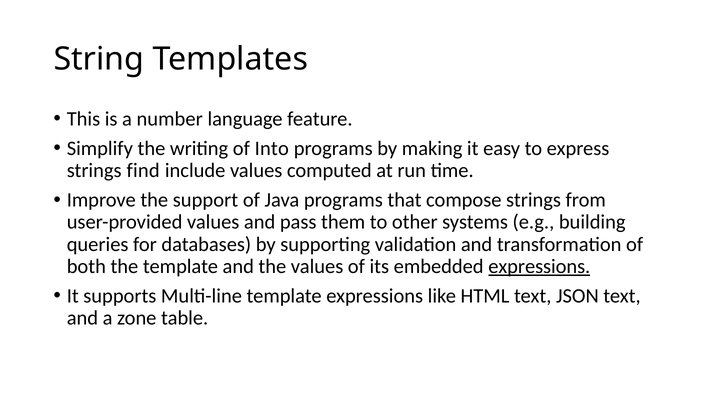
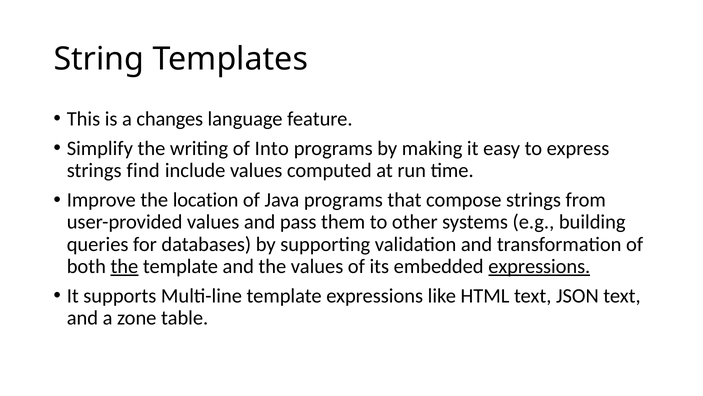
number: number -> changes (170, 119)
support: support -> location (206, 200)
the underline: none -> present (124, 266)
